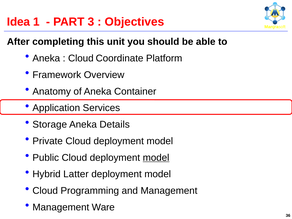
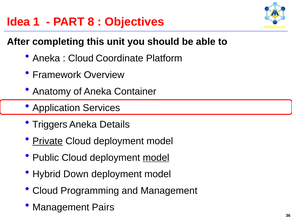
3: 3 -> 8 (91, 22)
Storage: Storage -> Triggers (50, 124)
Private underline: none -> present (48, 141)
Latter: Latter -> Down (76, 174)
Ware: Ware -> Pairs (103, 207)
